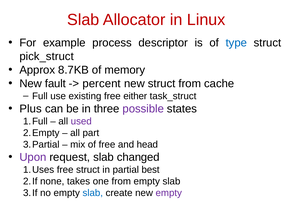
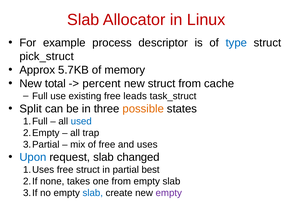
8.7KB: 8.7KB -> 5.7KB (73, 70)
fault: fault -> total (55, 83)
either: either -> leads (135, 96)
Plus: Plus -> Split (31, 109)
possible colour: purple -> orange (143, 109)
used colour: purple -> blue (81, 121)
part: part -> trap (91, 133)
head: head -> uses (147, 144)
Upon colour: purple -> blue (33, 157)
